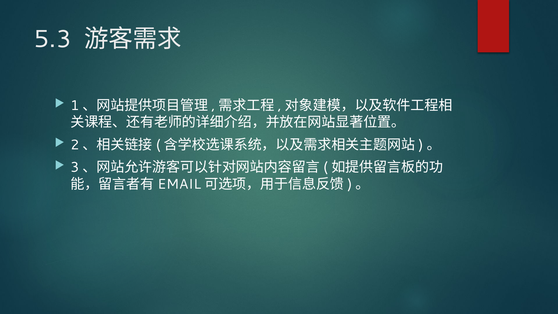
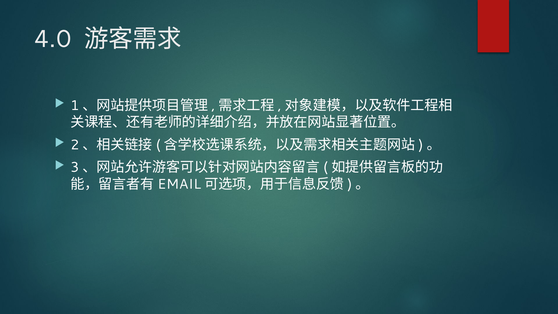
5.3: 5.3 -> 4.0 (53, 39)
